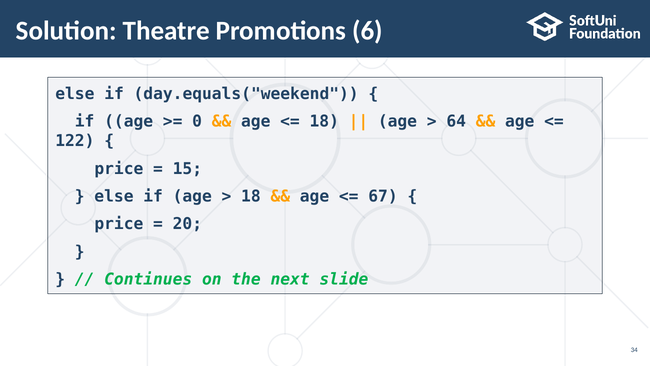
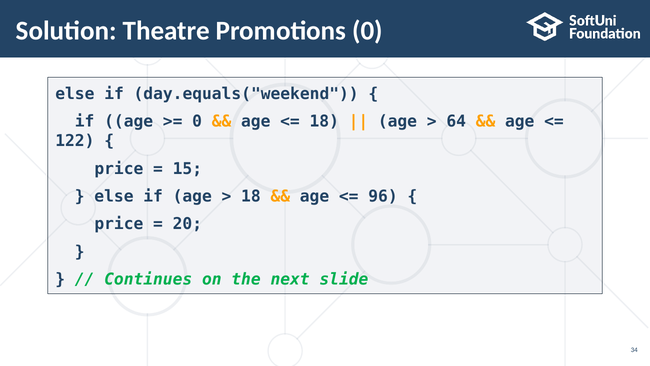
Promotions 6: 6 -> 0 (368, 31)
67: 67 -> 96 (383, 196)
